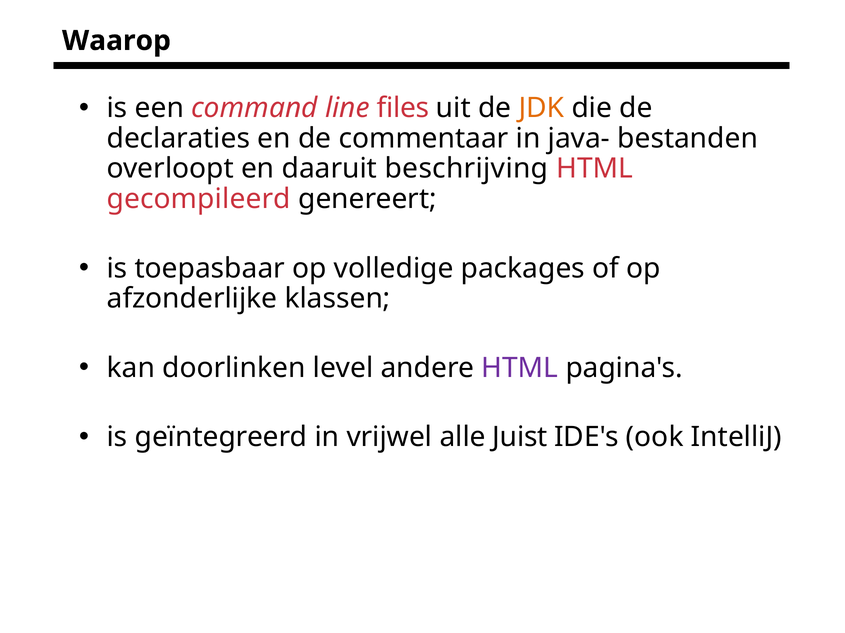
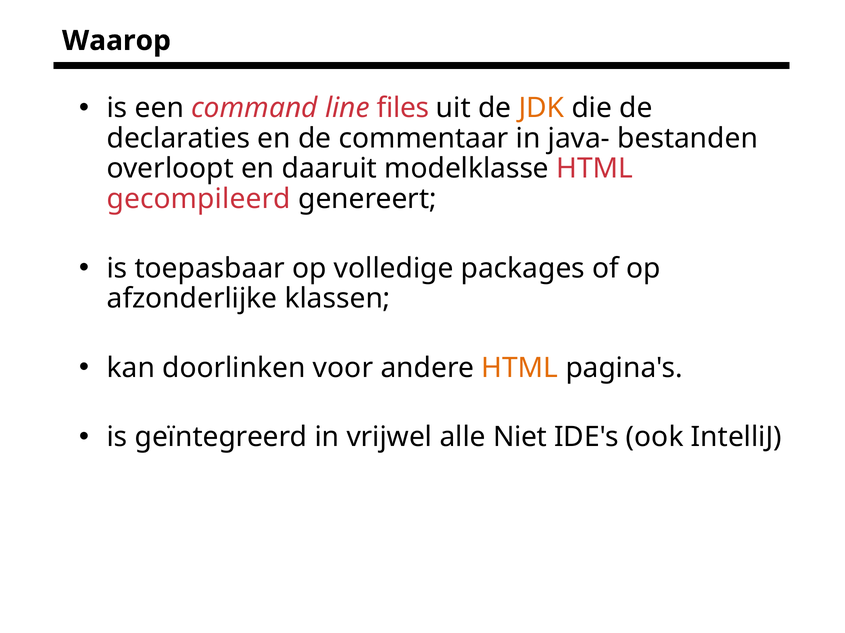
beschrijving: beschrijving -> modelklasse (467, 169)
level: level -> voor (343, 368)
HTML colour: purple -> orange (520, 368)
Juist: Juist -> Niet (520, 437)
